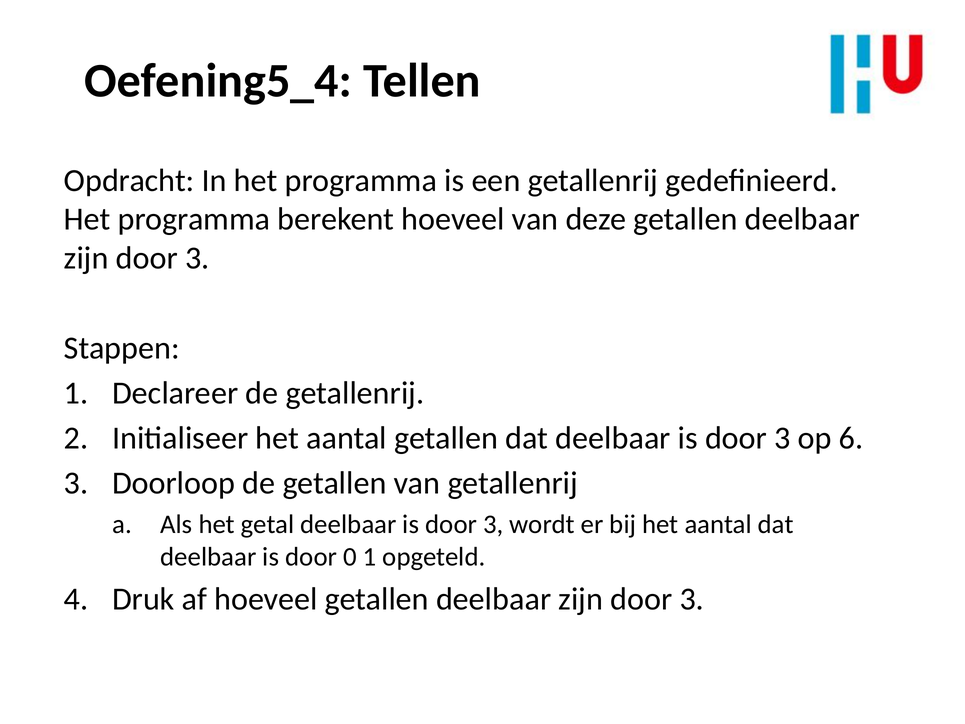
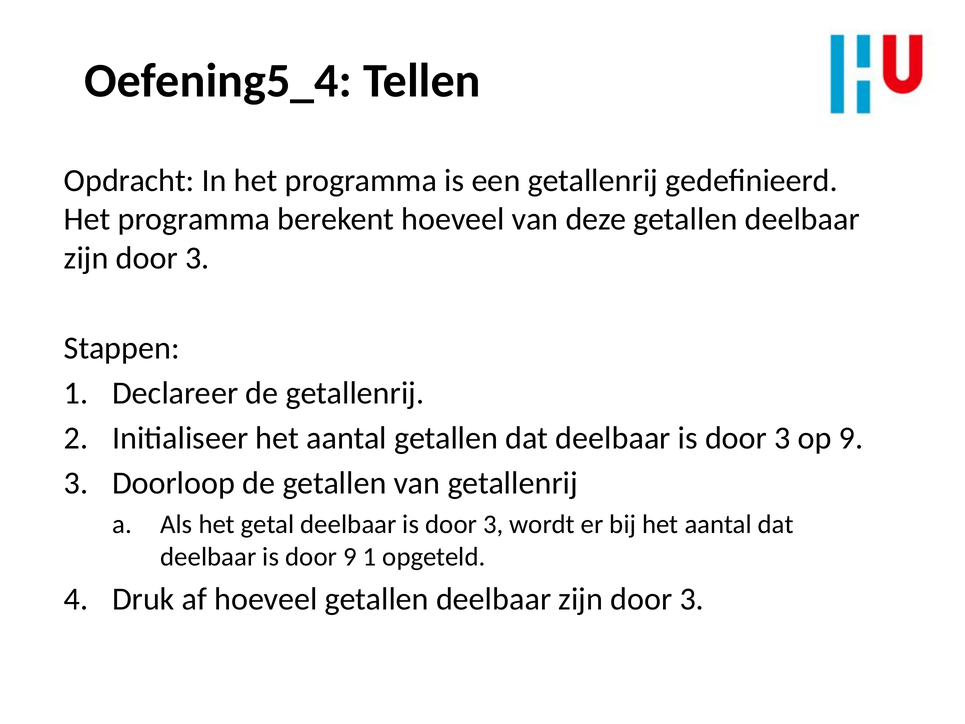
op 6: 6 -> 9 (851, 438)
door 0: 0 -> 9 (350, 557)
